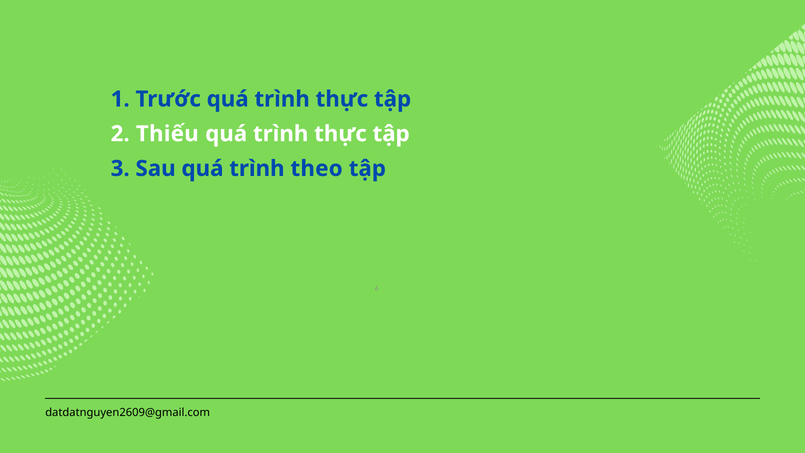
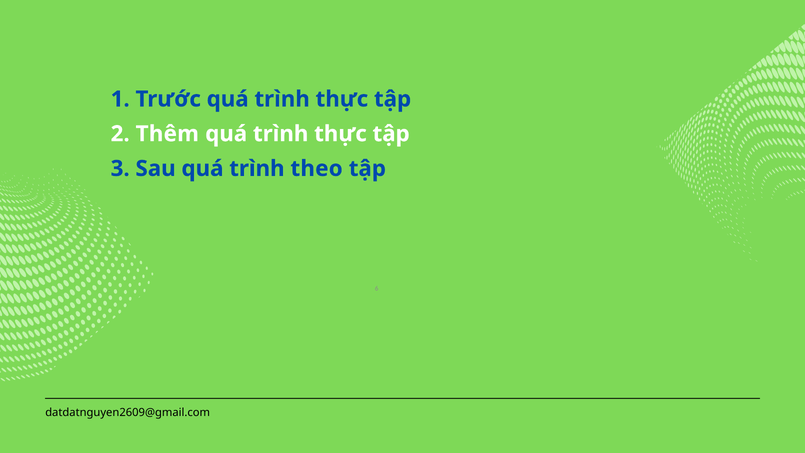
Thiếu: Thiếu -> Thêm (167, 134)
